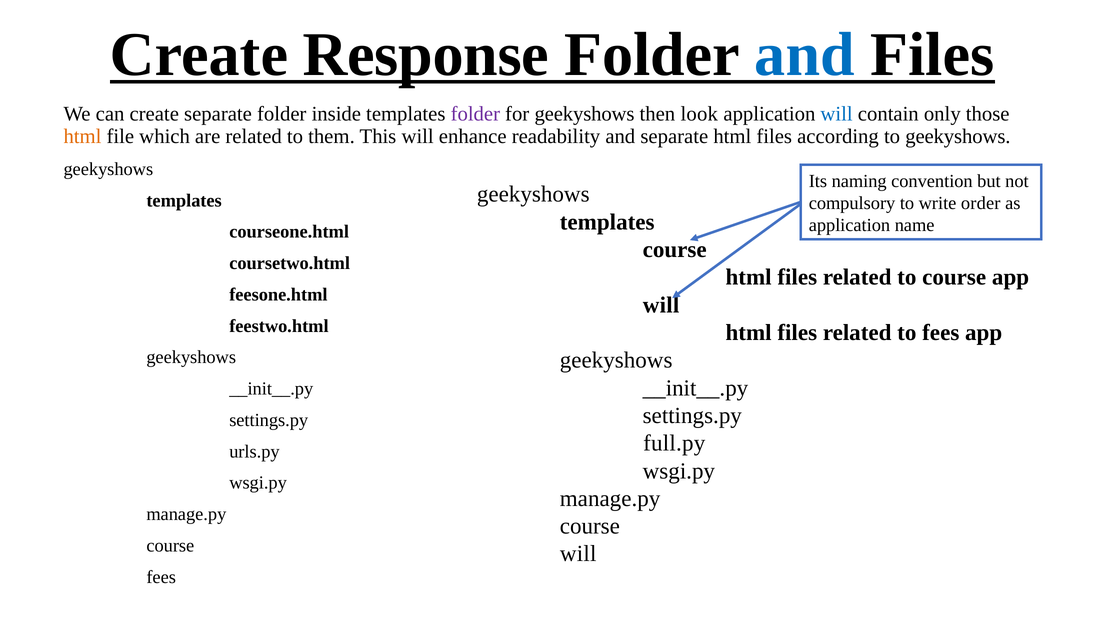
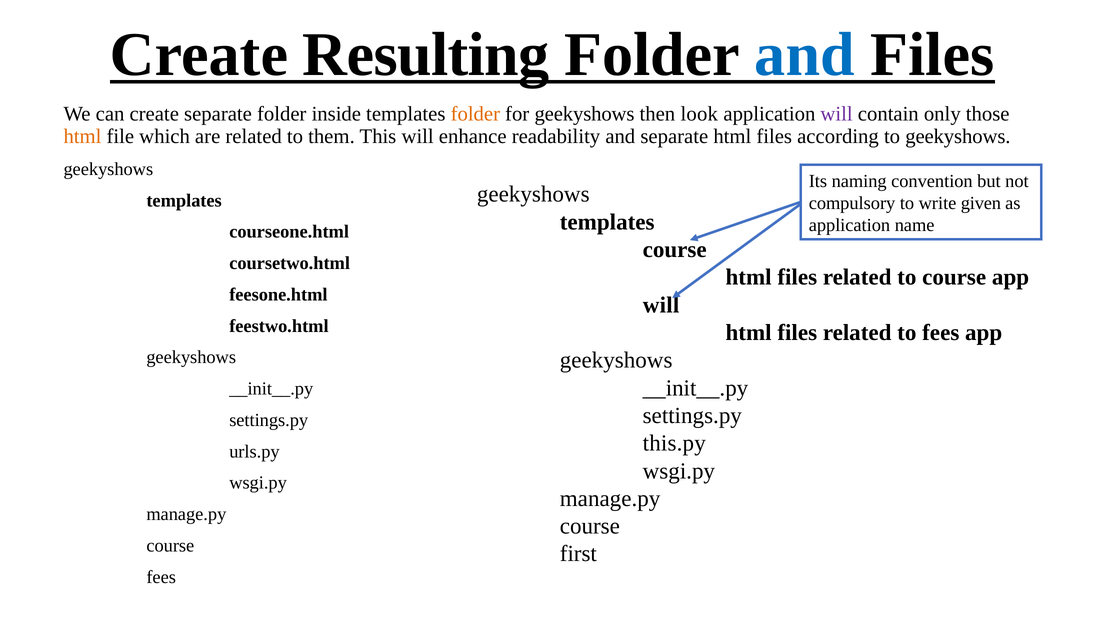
Response: Response -> Resulting (426, 54)
folder colour: purple -> orange (475, 114)
will colour: blue -> purple (837, 114)
order: order -> given (981, 203)
full.py: full.py -> this.py (674, 443)
will: will -> first (578, 553)
